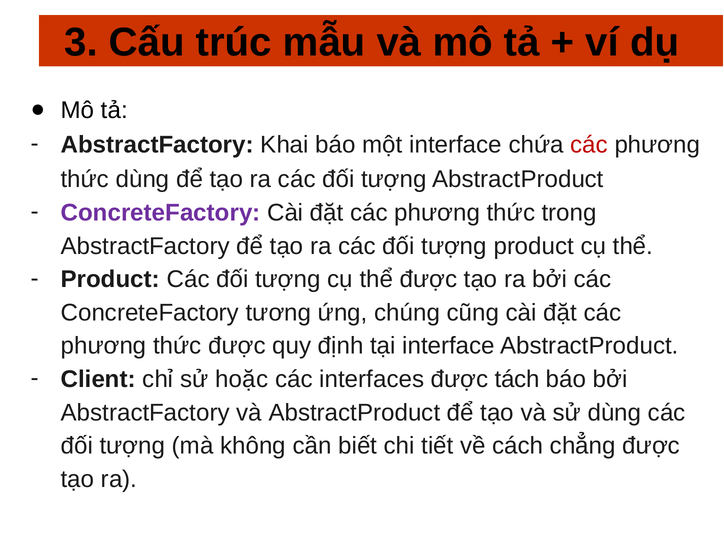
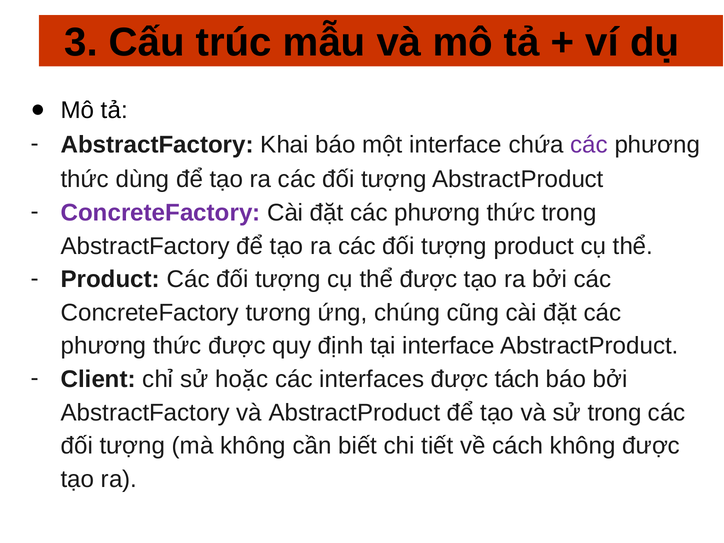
các colour: red -> purple (589, 145)
sử dùng: dùng -> trong (615, 413)
cách chẳng: chẳng -> không (583, 446)
